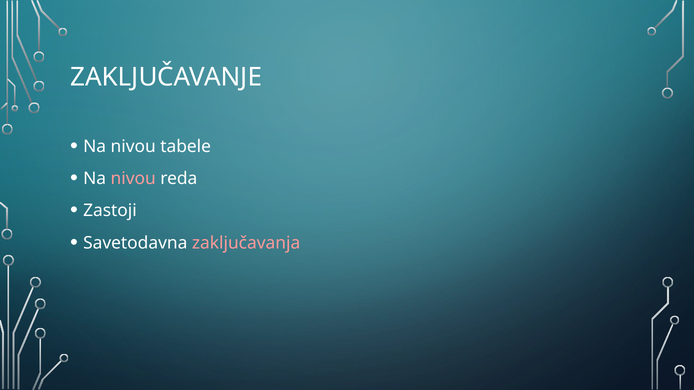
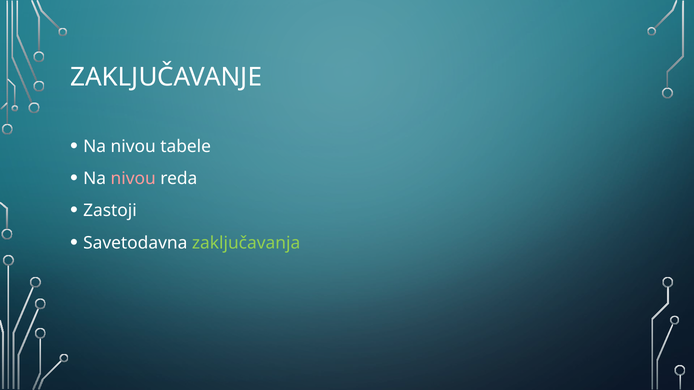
zaključavanja colour: pink -> light green (246, 243)
